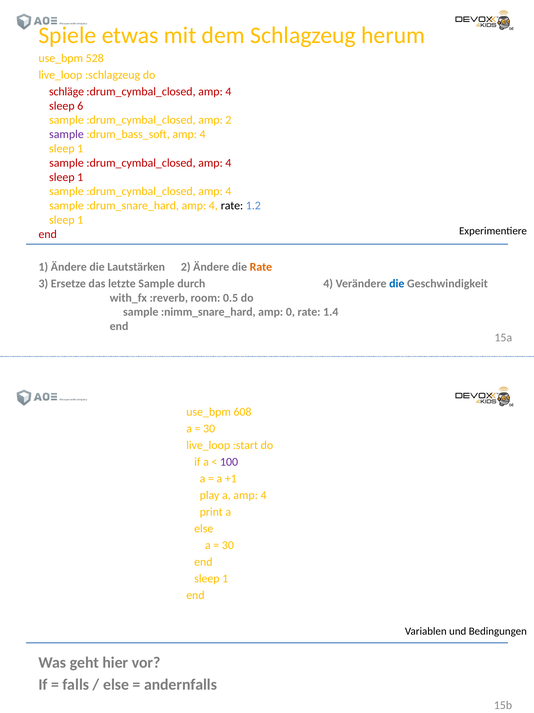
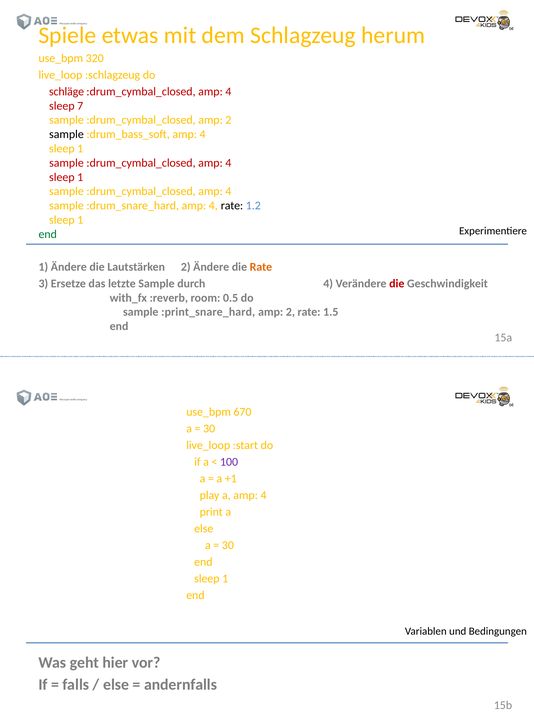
528: 528 -> 320 (95, 58)
6: 6 -> 7 (80, 106)
sample colour: purple -> black (66, 134)
end colour: red -> green (48, 234)
die colour: blue -> red (397, 283)
:nimm_snare_hard: :nimm_snare_hard -> :print_snare_hard (208, 312)
0: 0 -> 2 (290, 312)
1.4: 1.4 -> 1.5 (331, 312)
608: 608 -> 670 (242, 411)
